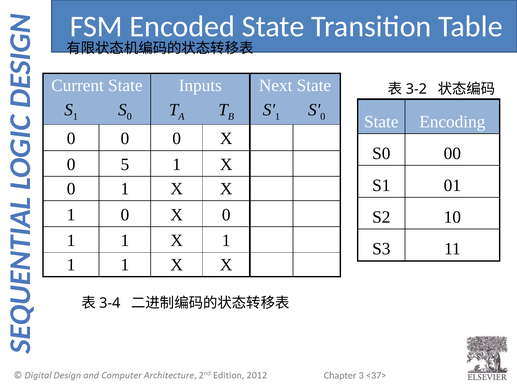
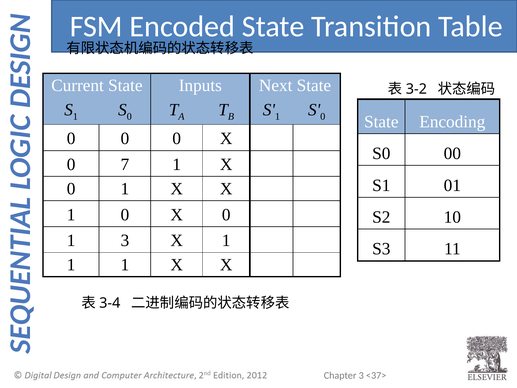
5: 5 -> 7 (125, 164)
1: 1 -> 3 (125, 240)
